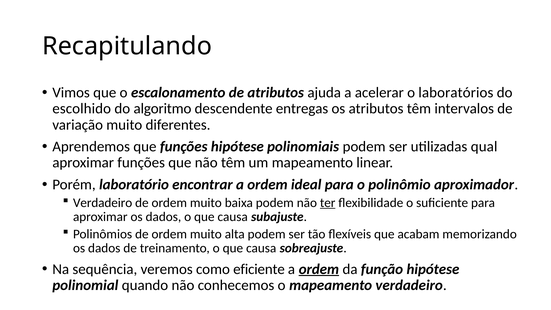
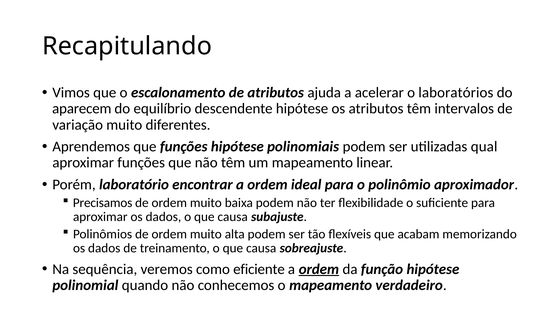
escolhido: escolhido -> aparecem (82, 109)
algoritmo: algoritmo -> equilíbrio (162, 109)
descendente entregas: entregas -> hipótese (302, 109)
Verdadeiro: Verdadeiro -> Precisamos (103, 203)
ter underline: present -> none (328, 203)
